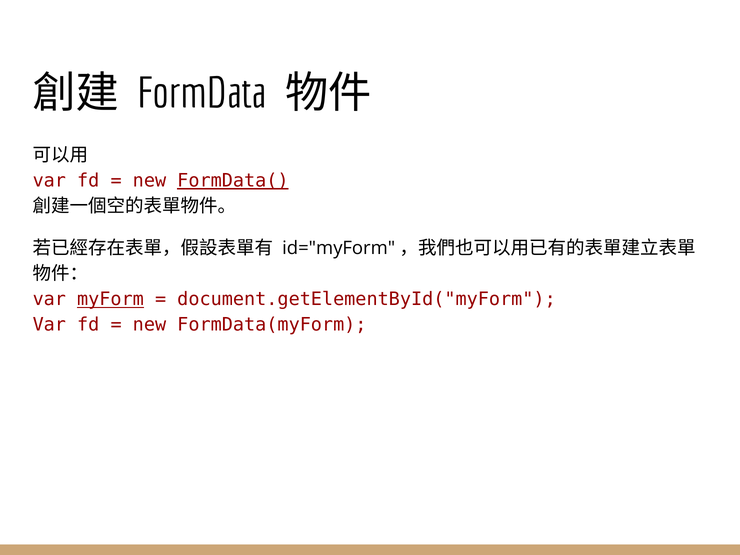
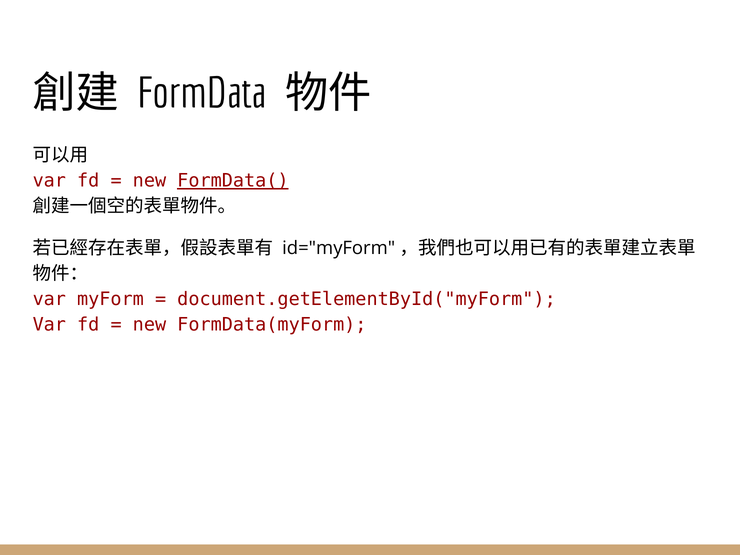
myForm underline: present -> none (110, 299)
